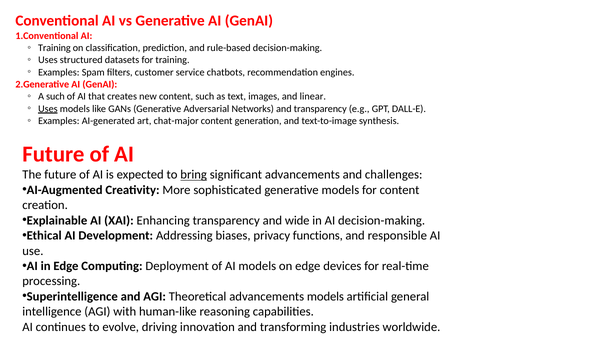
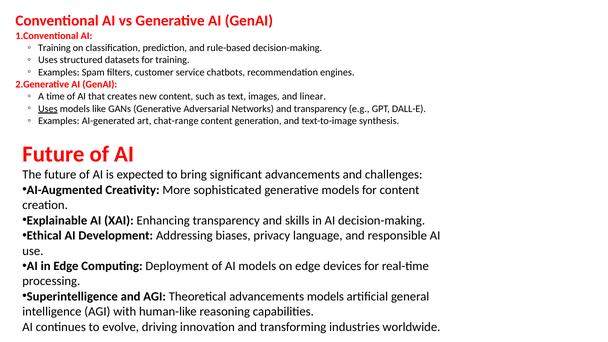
A such: such -> time (56, 97)
chat-major: chat-major -> chat-range (176, 121)
bring underline: present -> none (194, 175)
wide: wide -> skills (297, 220)
functions: functions -> language (318, 236)
